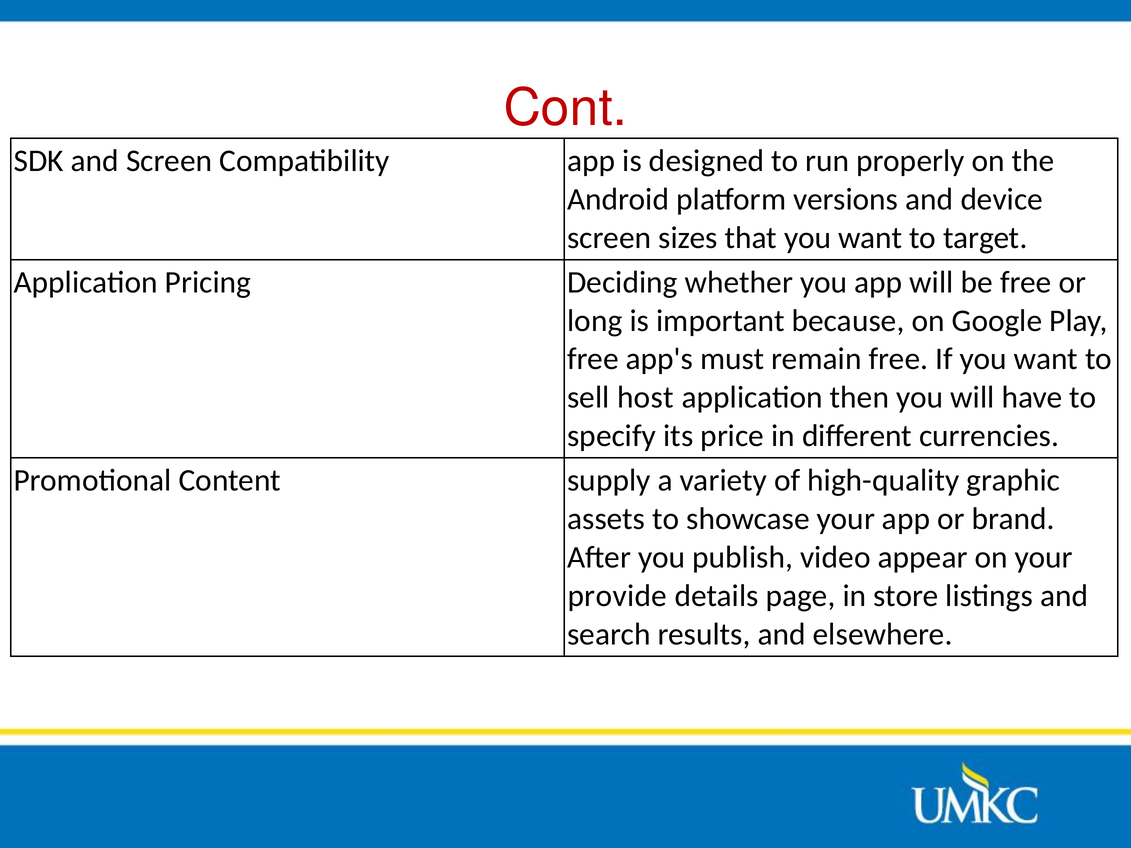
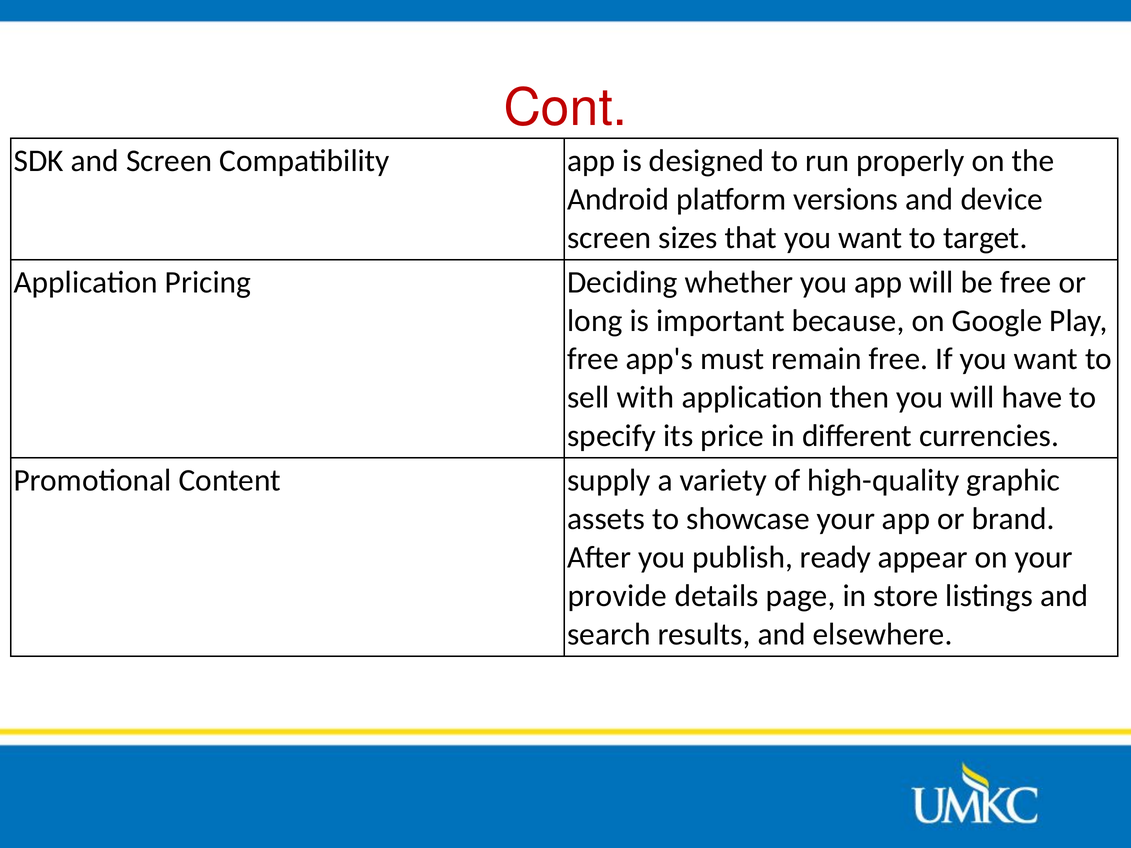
host: host -> with (645, 398)
video: video -> ready (836, 557)
